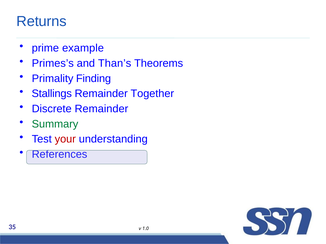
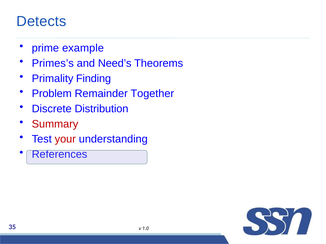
Returns: Returns -> Detects (41, 21)
Than’s: Than’s -> Need’s (115, 63)
Stallings: Stallings -> Problem (52, 94)
Discrete Remainder: Remainder -> Distribution (102, 109)
Summary colour: green -> red (55, 124)
